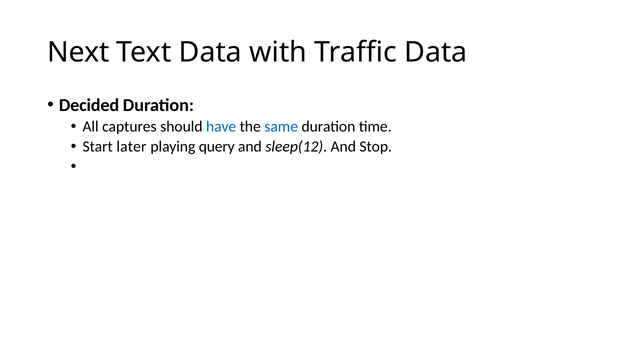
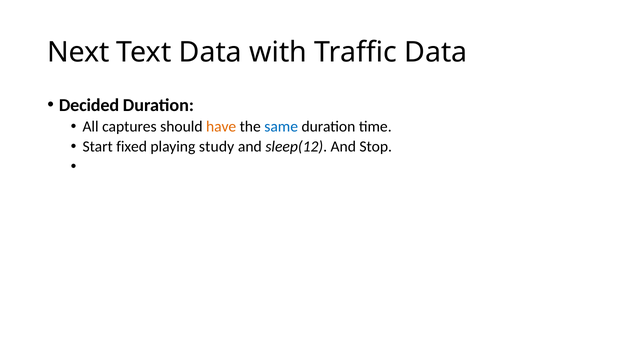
have colour: blue -> orange (221, 127)
later: later -> fixed (132, 147)
query: query -> study (217, 147)
